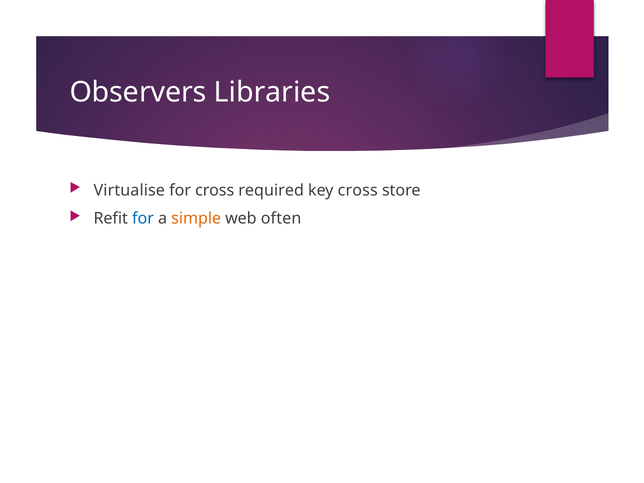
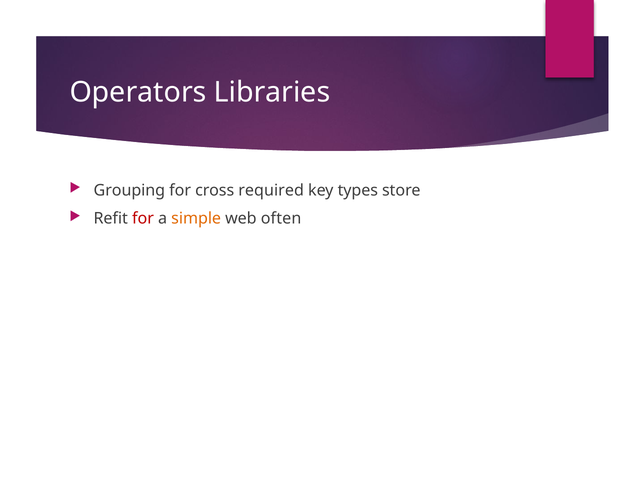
Observers: Observers -> Operators (138, 92)
Virtualise: Virtualise -> Grouping (129, 190)
key cross: cross -> types (358, 190)
for colour: blue -> red (143, 219)
